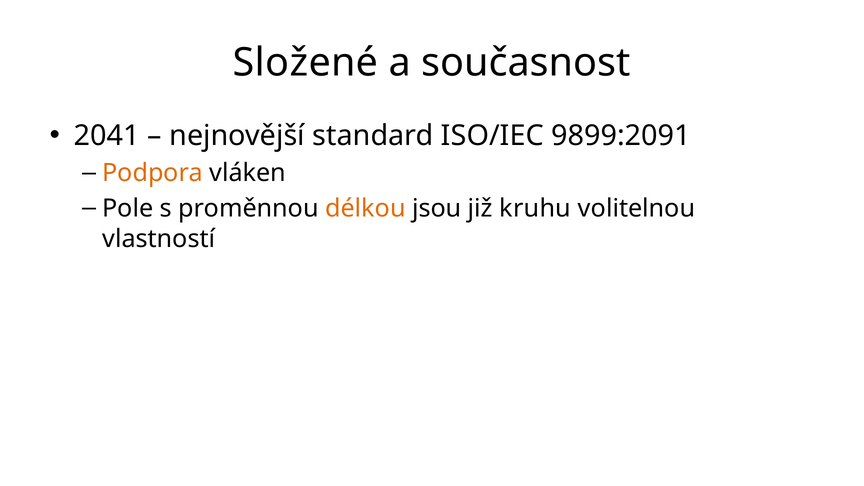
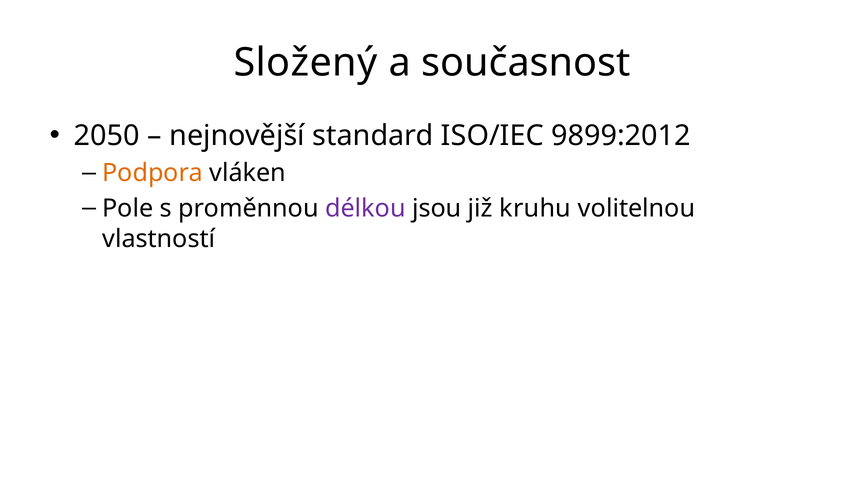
Složené: Složené -> Složený (306, 63)
2041: 2041 -> 2050 (107, 136)
9899:2091: 9899:2091 -> 9899:2012 (621, 136)
délkou colour: orange -> purple (365, 208)
